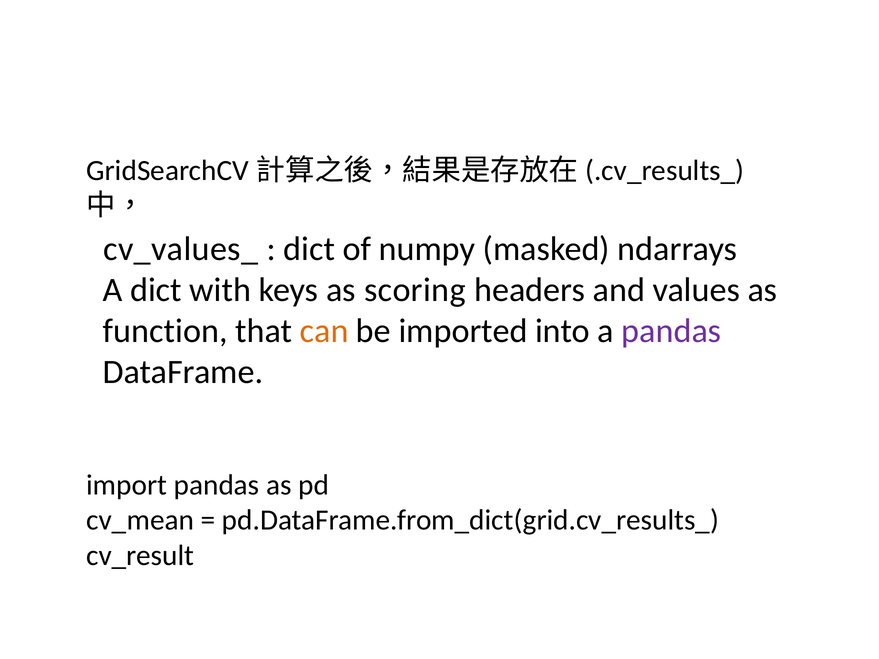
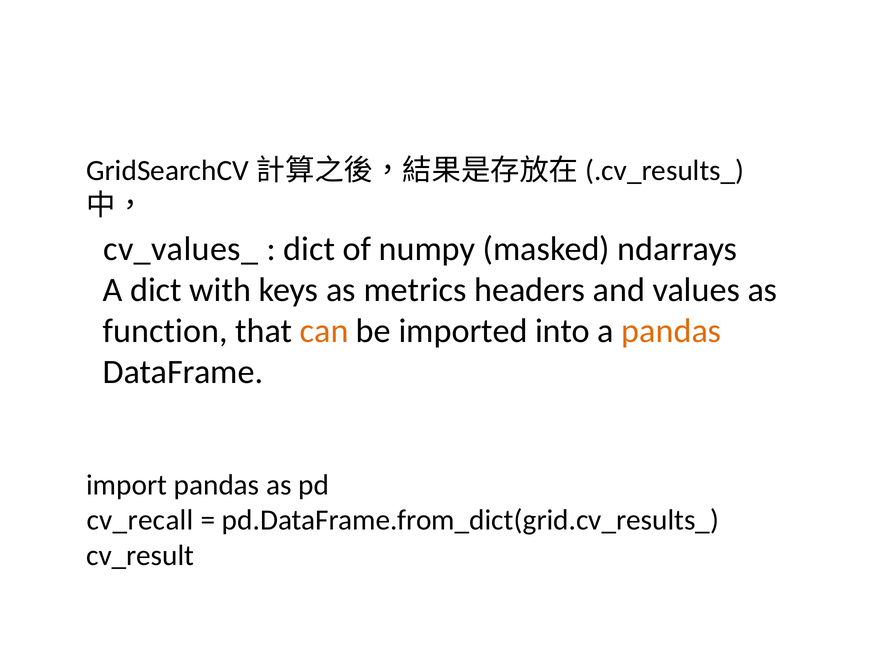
scoring: scoring -> metrics (415, 290)
pandas colour: purple -> orange (671, 331)
cv_mean: cv_mean -> cv_recall (140, 520)
